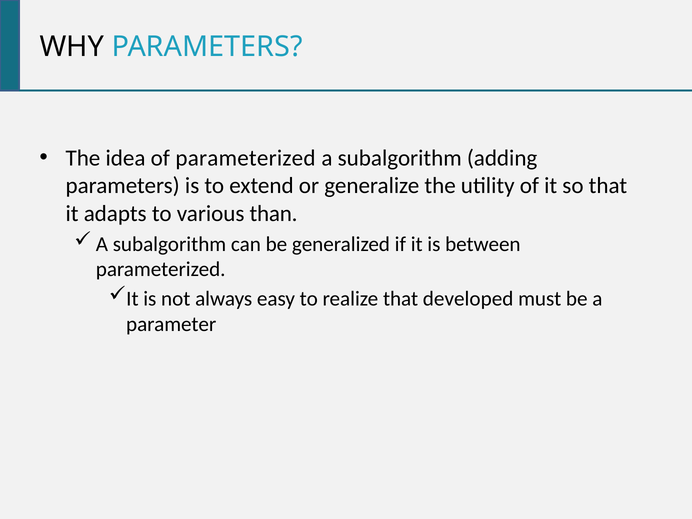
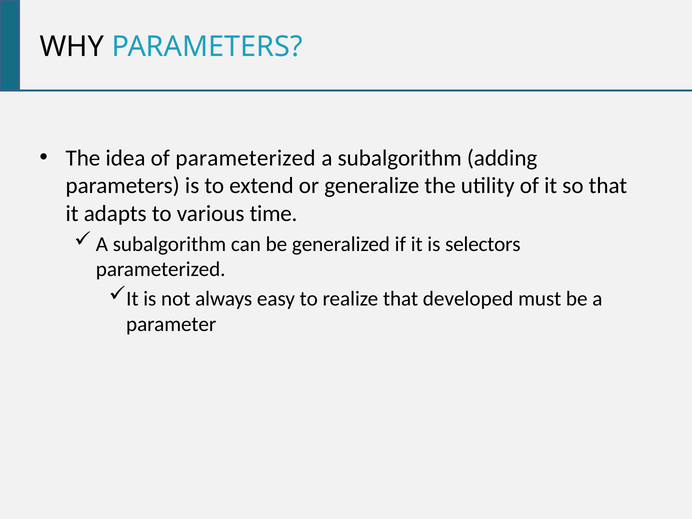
than: than -> time (274, 213)
between: between -> selectors (483, 244)
